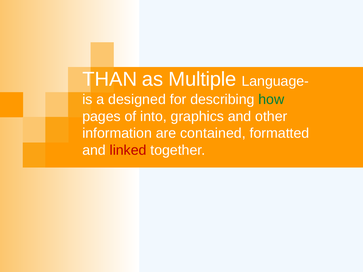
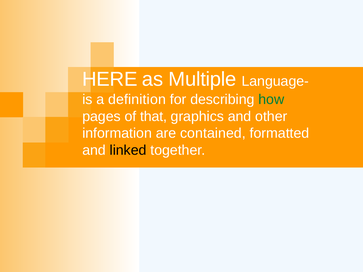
THAN: THAN -> HERE (110, 79)
designed: designed -> definition (137, 100)
into: into -> that (154, 117)
linked colour: red -> black (128, 150)
